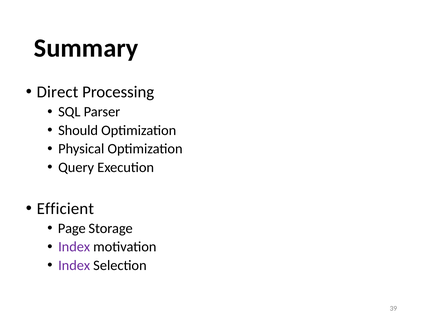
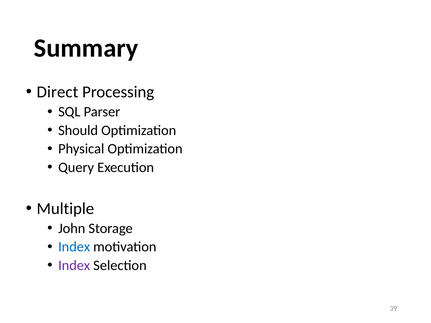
Efficient: Efficient -> Multiple (65, 209)
Page: Page -> John (72, 229)
Index colour: purple -> blue (74, 247)
